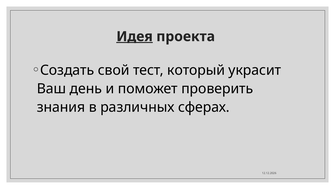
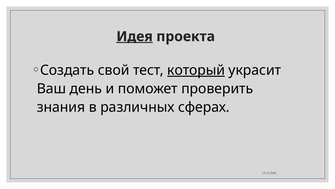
который underline: none -> present (196, 70)
